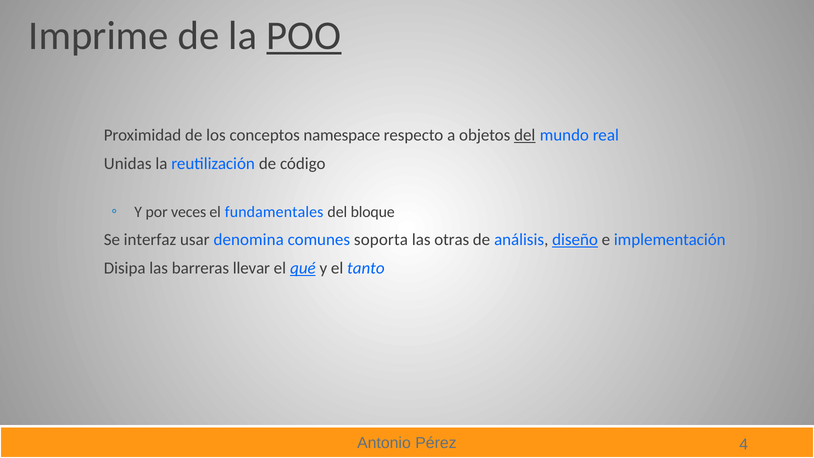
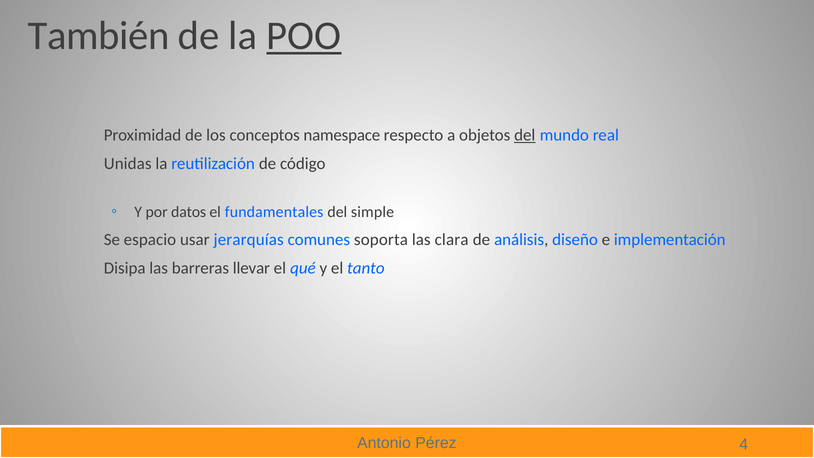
Imprime: Imprime -> También (99, 36)
veces: veces -> datos (189, 212)
bloque: bloque -> simple (373, 212)
interfaz: interfaz -> espacio (150, 240)
denomina: denomina -> jerarquías (249, 240)
otras: otras -> clara (452, 240)
diseño underline: present -> none (575, 240)
qué underline: present -> none (303, 268)
